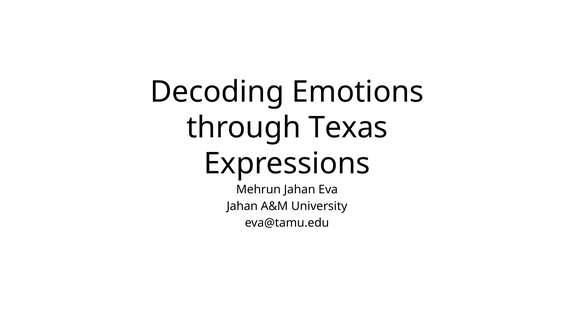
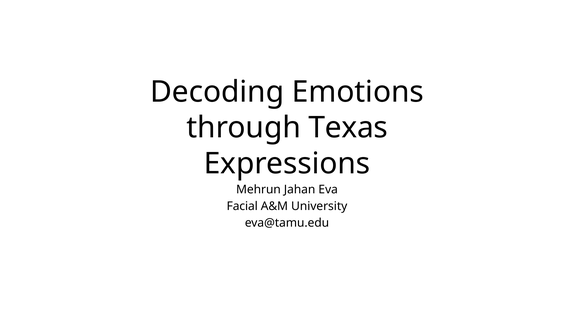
Jahan: Jahan -> Facial (242, 206)
